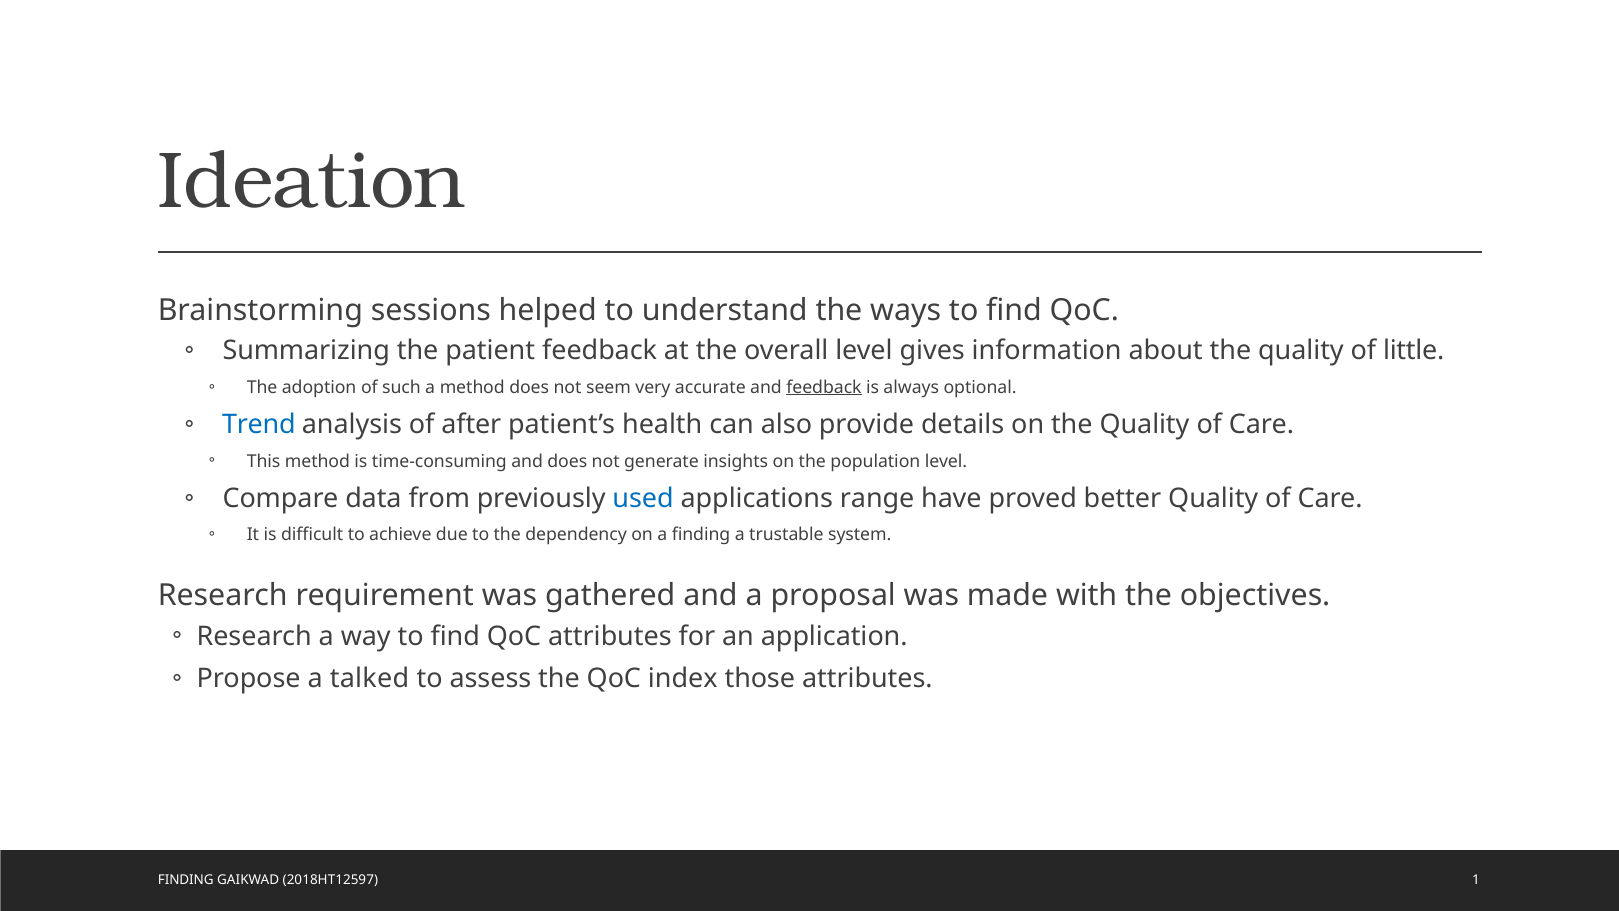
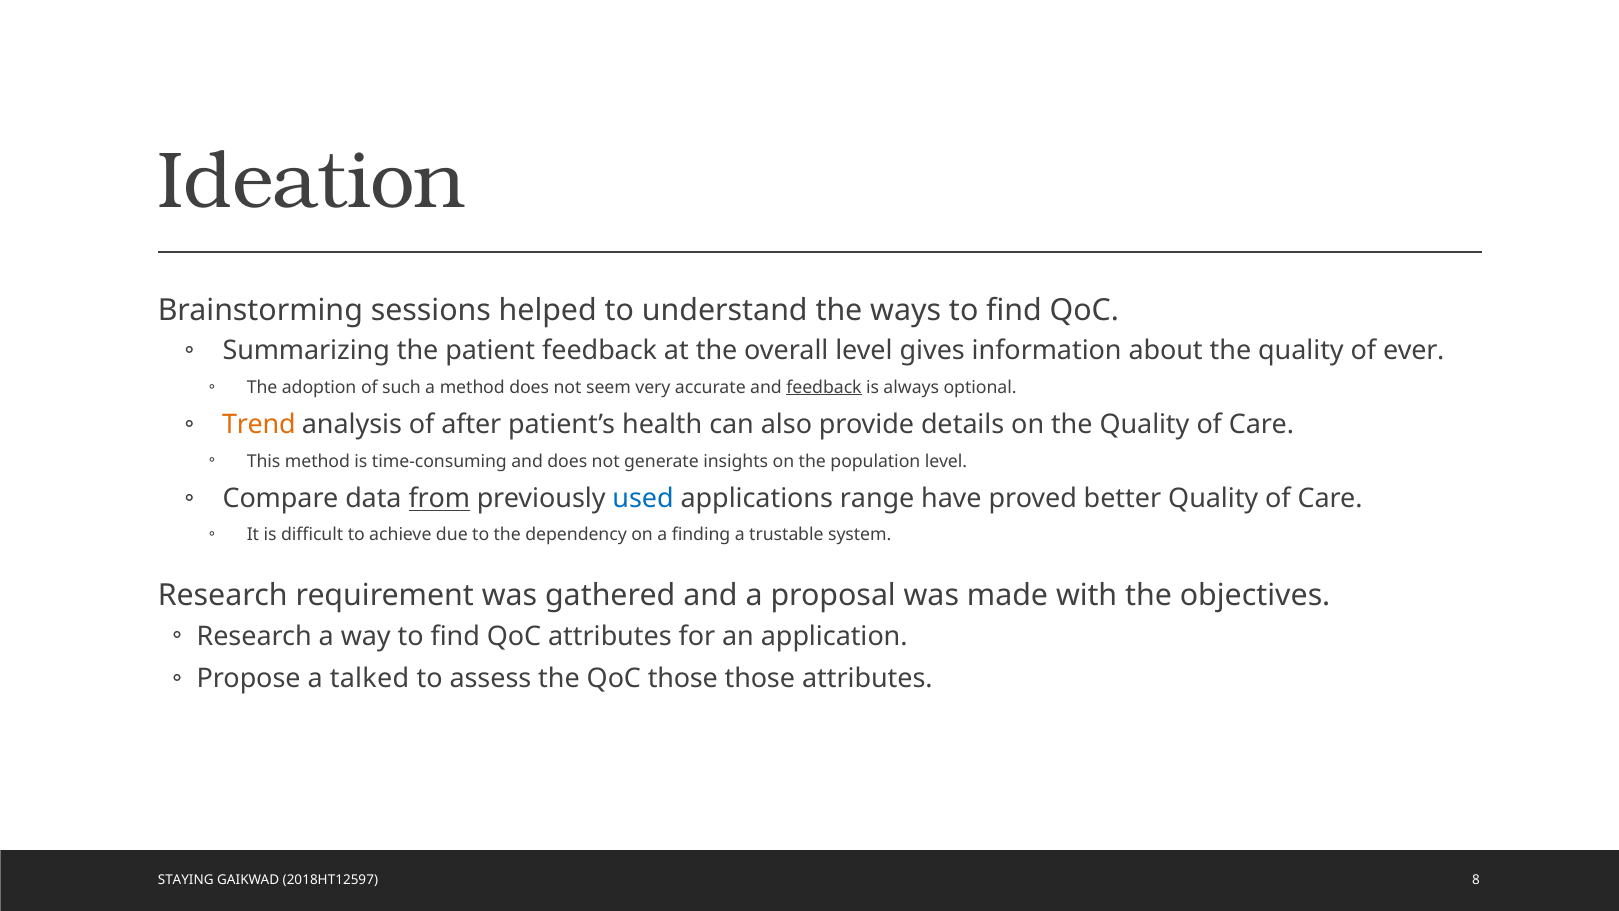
little: little -> ever (1414, 351)
Trend colour: blue -> orange (259, 425)
from underline: none -> present (439, 499)
QoC index: index -> those (683, 679)
FINDING: FINDING -> STAYING (186, 880)
1: 1 -> 8 (1476, 880)
